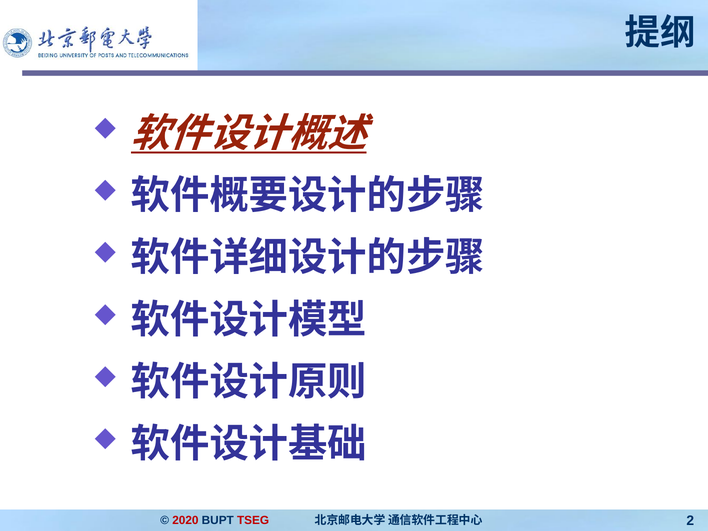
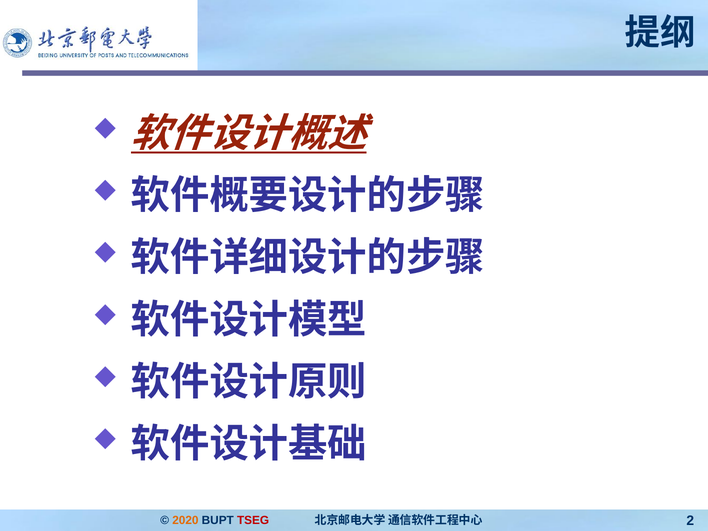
2020 colour: red -> orange (185, 520)
